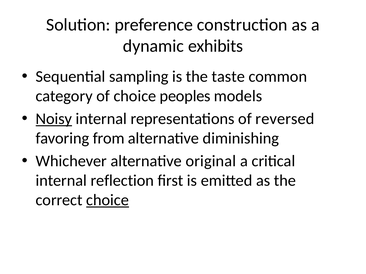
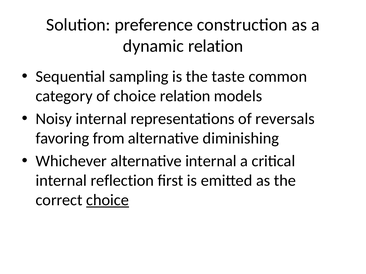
dynamic exhibits: exhibits -> relation (216, 46)
choice peoples: peoples -> relation (185, 96)
Noisy underline: present -> none (54, 119)
reversed: reversed -> reversals (285, 119)
alternative original: original -> internal (211, 161)
